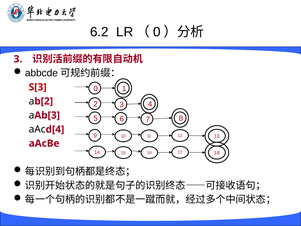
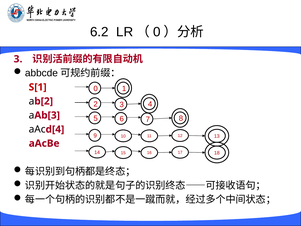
S[3: S[3 -> S[1 (38, 87)
